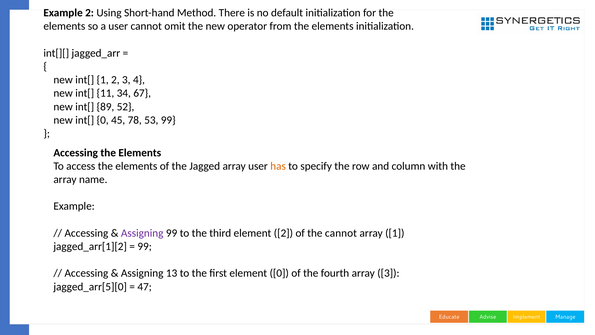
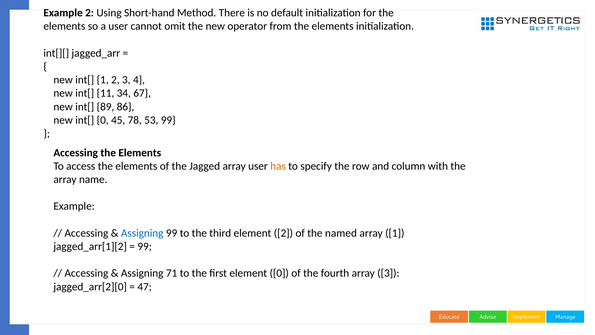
52: 52 -> 86 (126, 107)
Assigning colour: purple -> blue (142, 233)
the cannot: cannot -> named (341, 233)
13: 13 -> 71 (172, 273)
jagged_arr[5][0: jagged_arr[5][0 -> jagged_arr[2][0 (90, 286)
